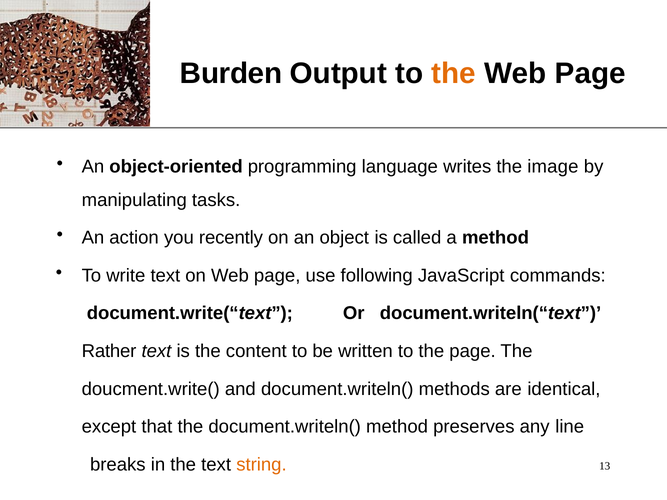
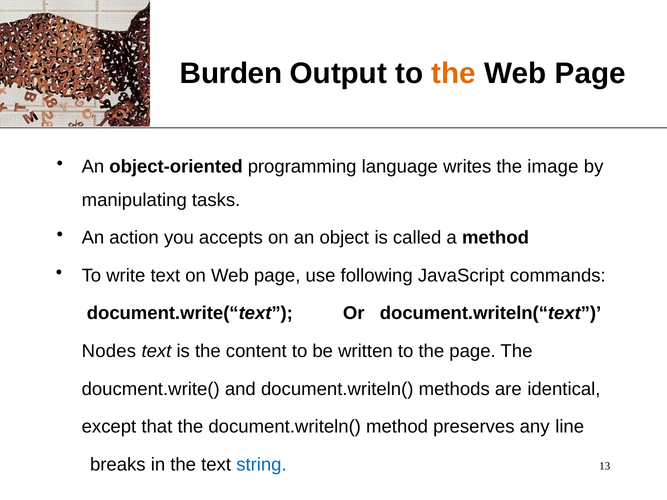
recently: recently -> accepts (231, 238)
Rather: Rather -> Nodes (109, 351)
string colour: orange -> blue (261, 465)
